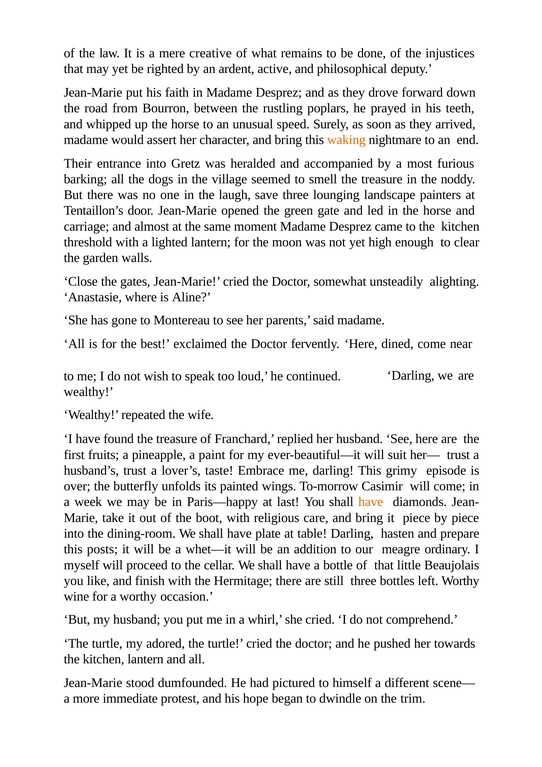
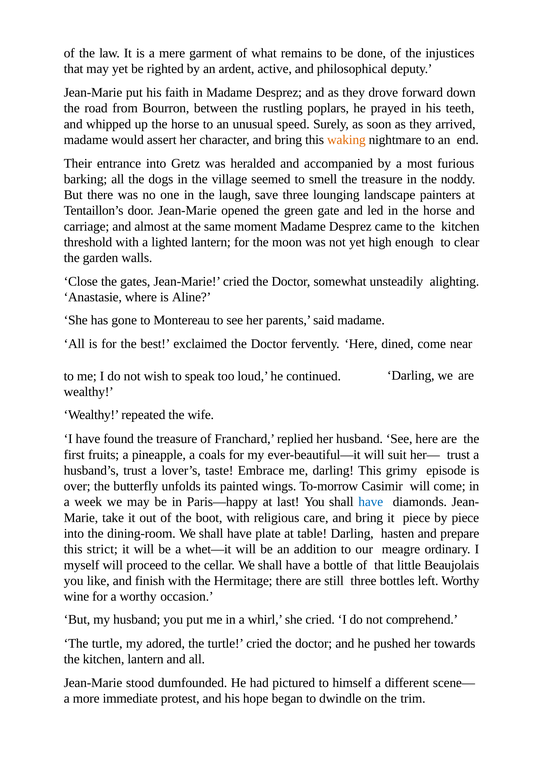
creative: creative -> garment (211, 53)
paint: paint -> coals (212, 455)
have colour: orange -> blue (371, 502)
posts: posts -> strict (102, 549)
